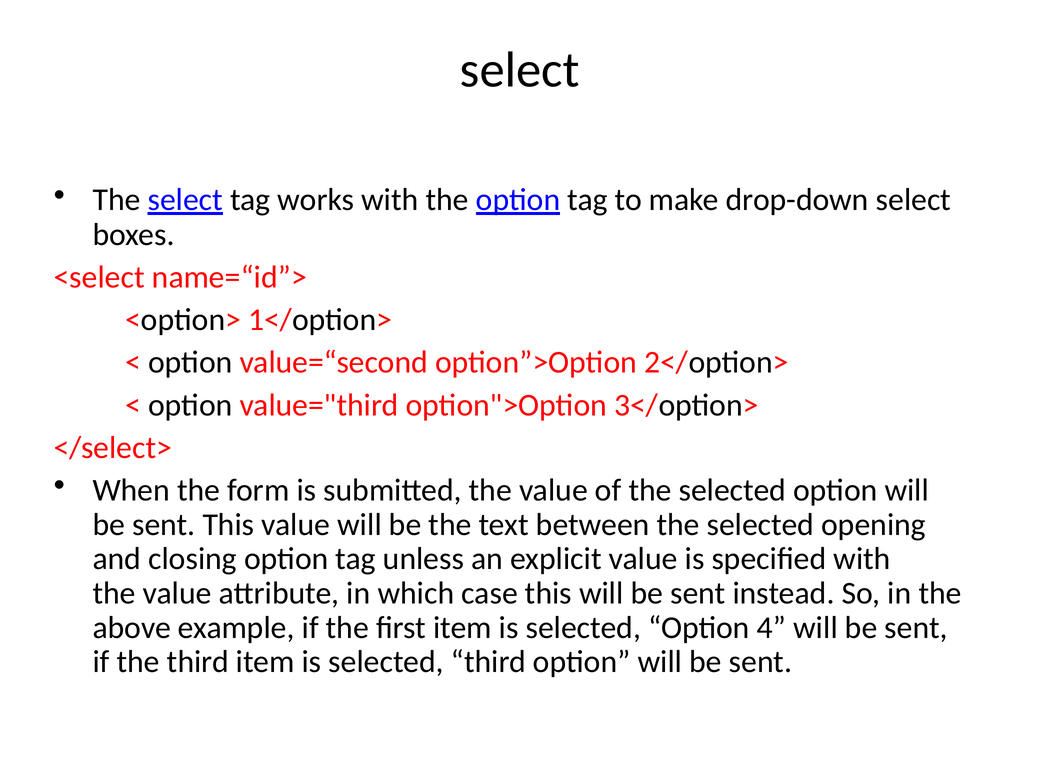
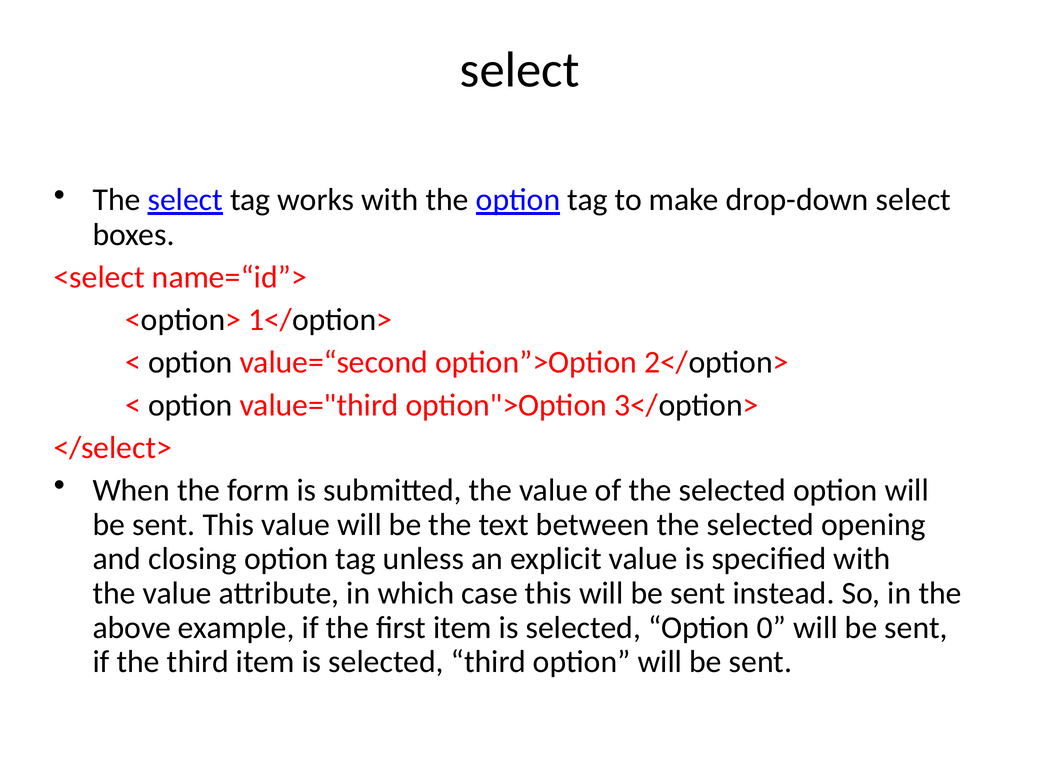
4: 4 -> 0 (771, 628)
